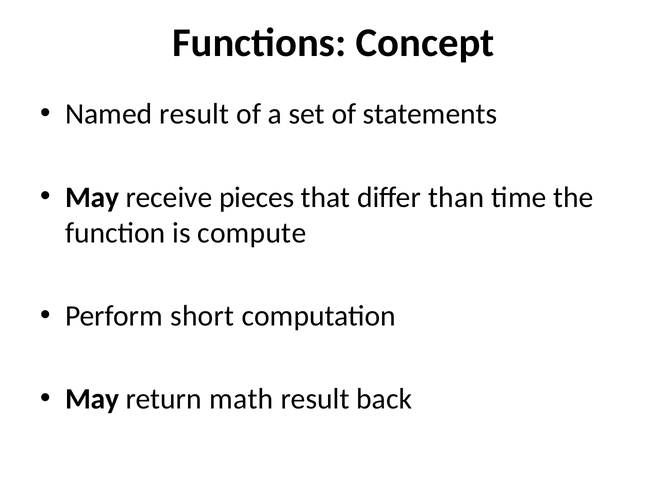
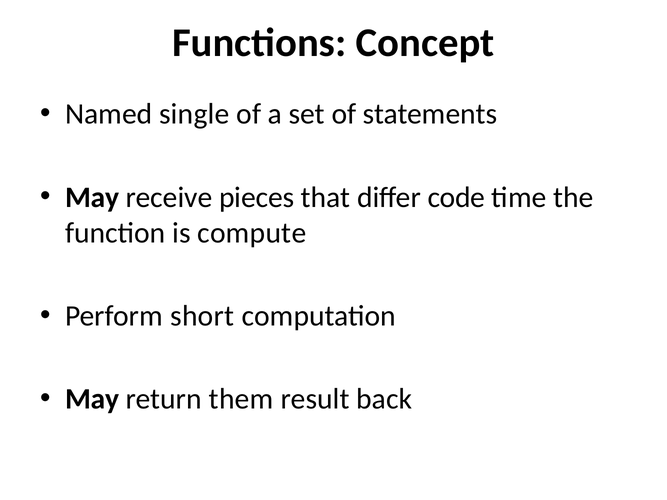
Named result: result -> single (194, 114)
than: than -> code (456, 197)
math: math -> them (241, 399)
